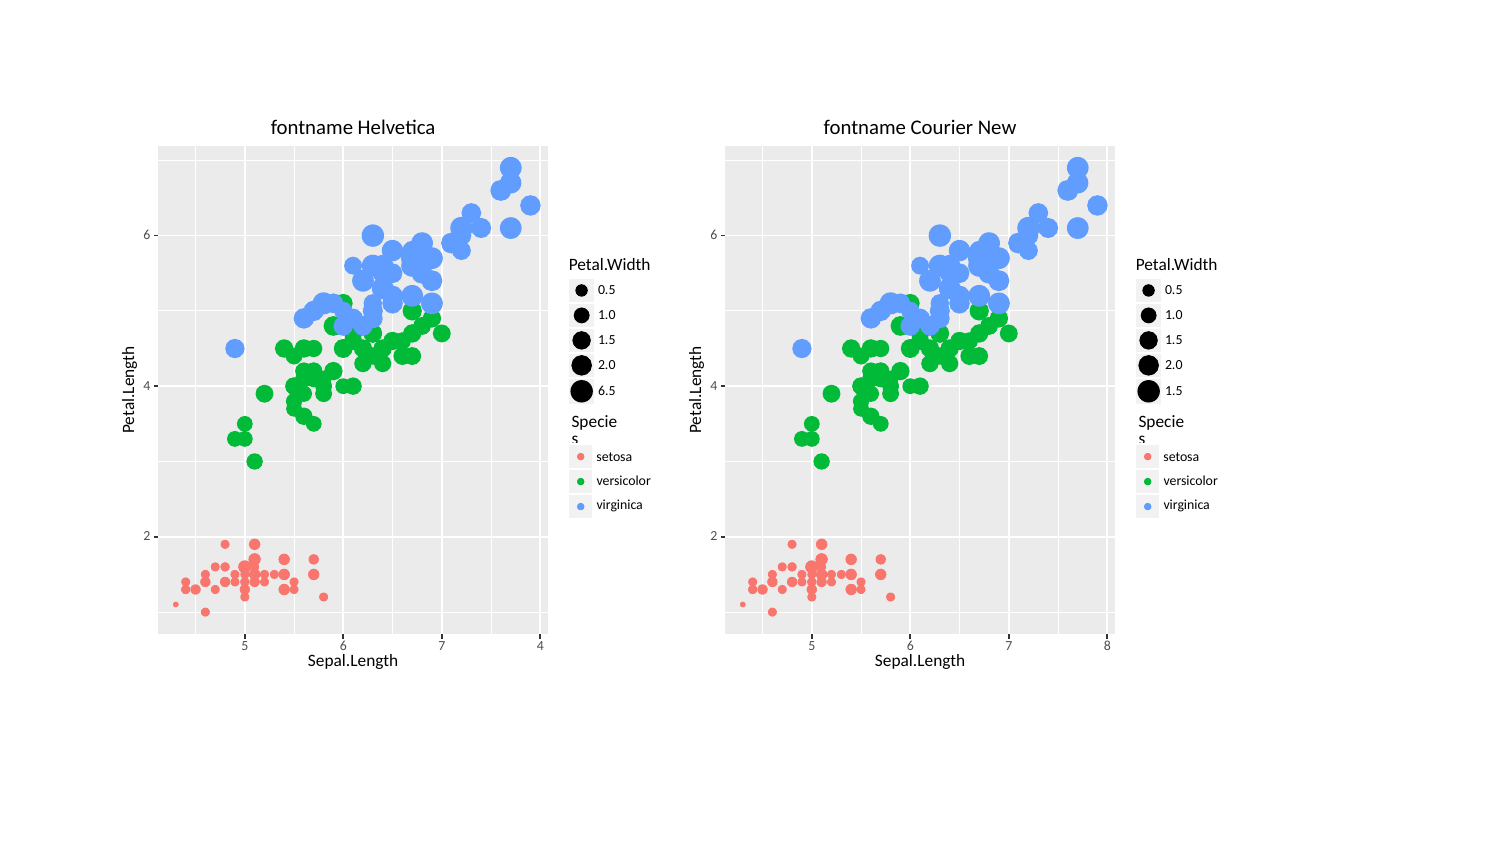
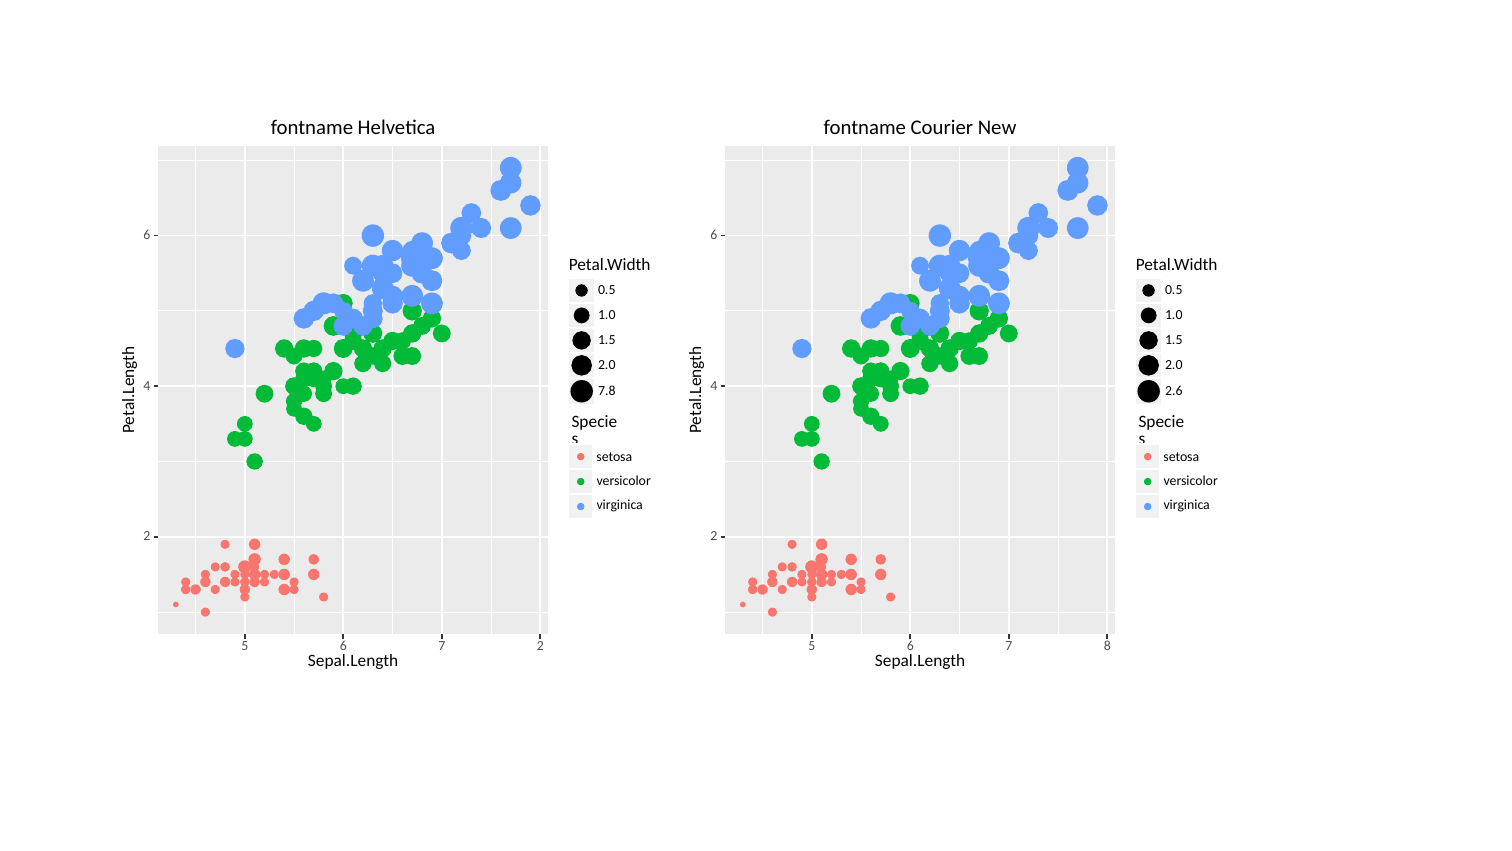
6.5: 6.5 -> 7.8 (607, 390)
1.5: 1.5 -> 2.6 (1174, 390)
7 4: 4 -> 2 (540, 646)
